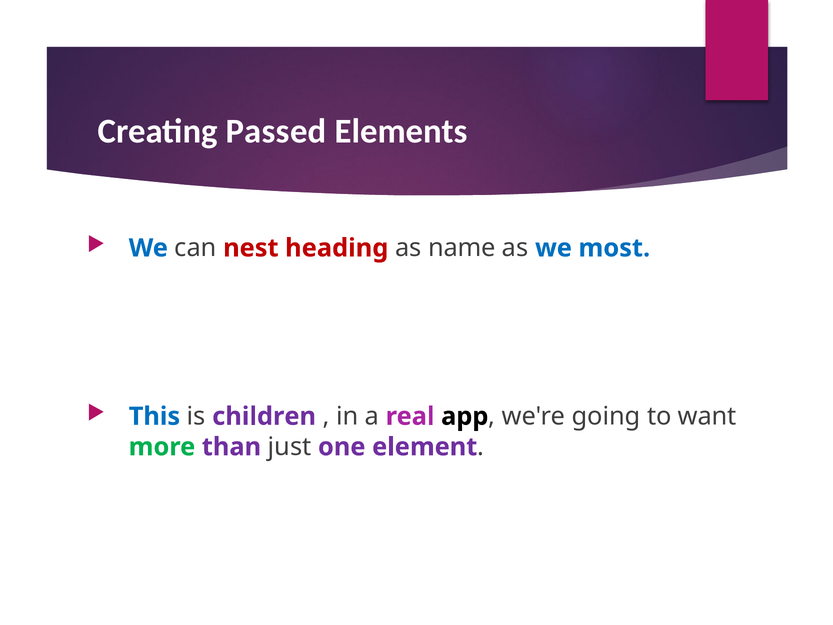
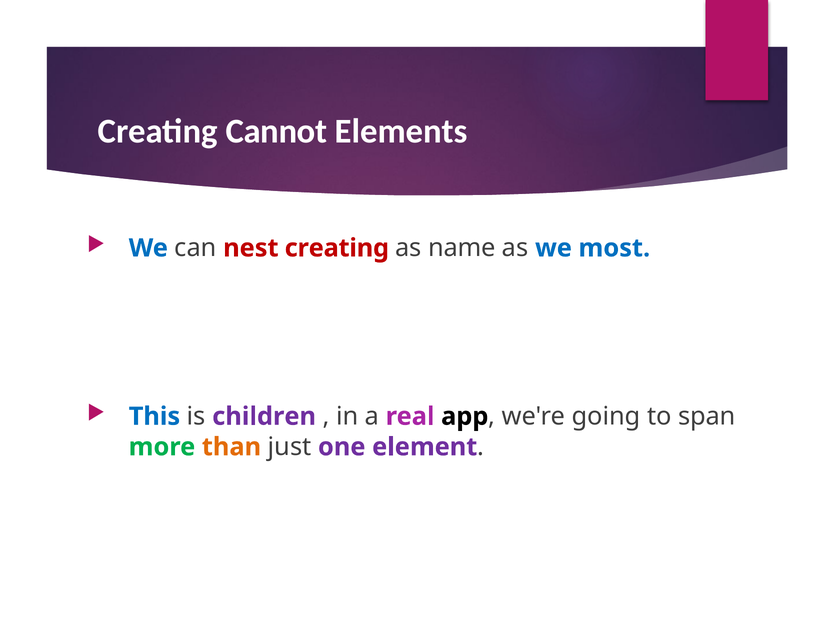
Passed: Passed -> Cannot (276, 131)
nest heading: heading -> creating (337, 248)
want: want -> span (707, 416)
than colour: purple -> orange (231, 447)
